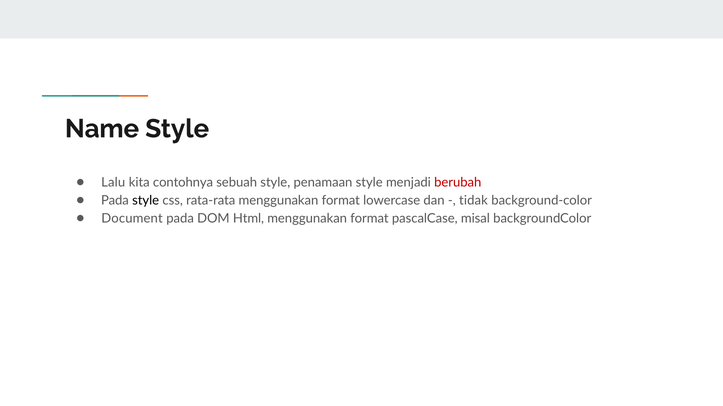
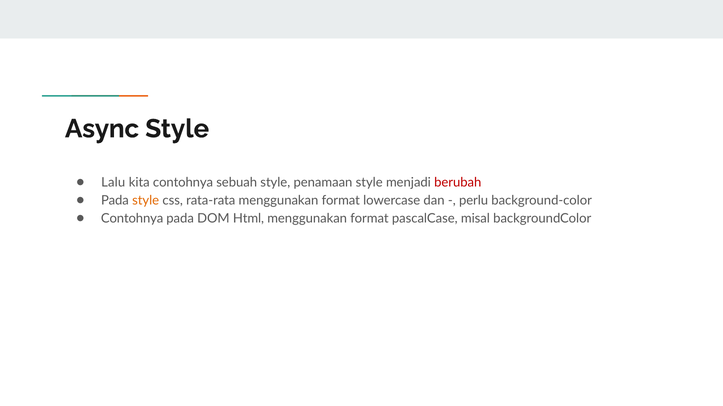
Name: Name -> Async (102, 129)
style colour: black -> orange (146, 201)
tidak: tidak -> perlu (474, 201)
Document: Document -> Contohnya (132, 219)
